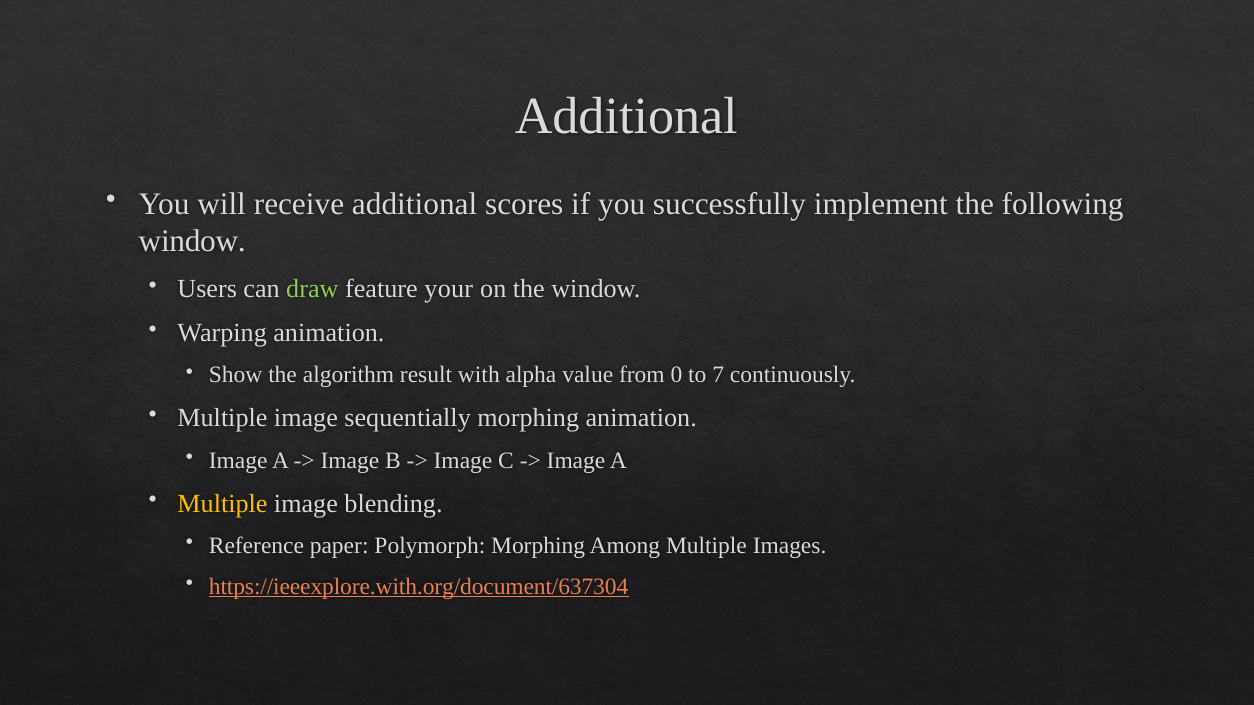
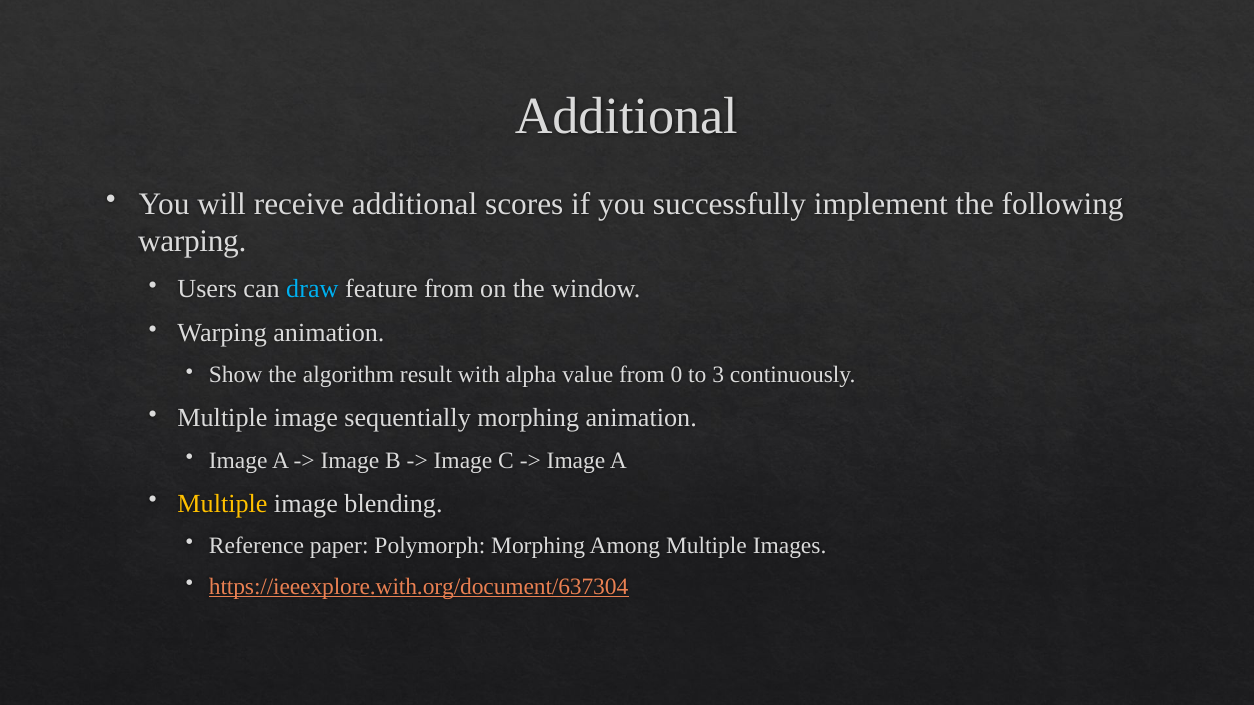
window: window -> warping (192, 242)
draw colour: light green -> light blue (312, 289)
feature your: your -> from (449, 289)
7: 7 -> 3 (718, 375)
